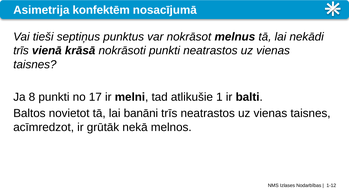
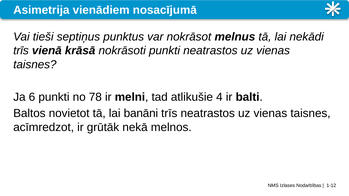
konfektēm: konfektēm -> vienādiem (101, 10)
8: 8 -> 6 (32, 97)
17: 17 -> 78 (95, 97)
1: 1 -> 4 (219, 97)
